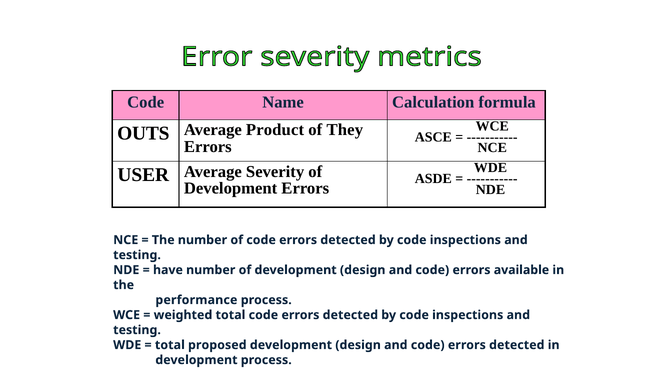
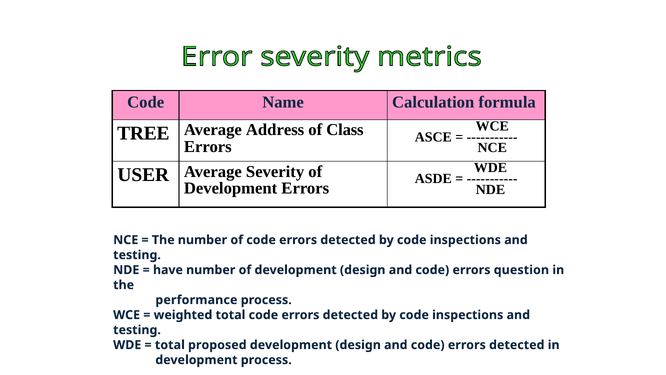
OUTS: OUTS -> TREE (143, 133)
Product: Product -> Address (275, 130)
They: They -> Class (345, 130)
available: available -> question (521, 270)
